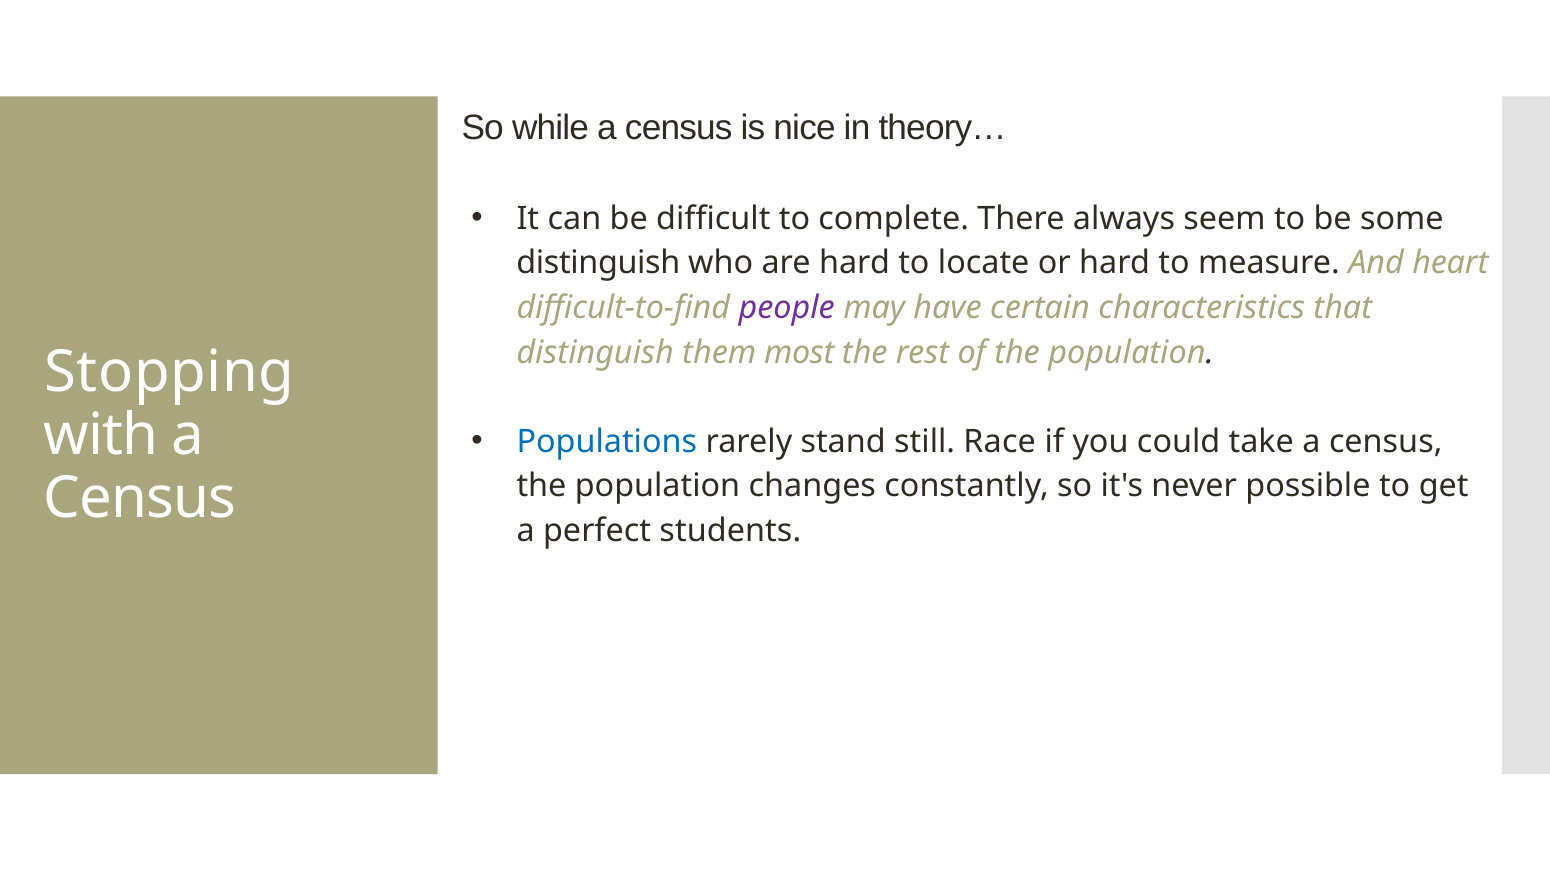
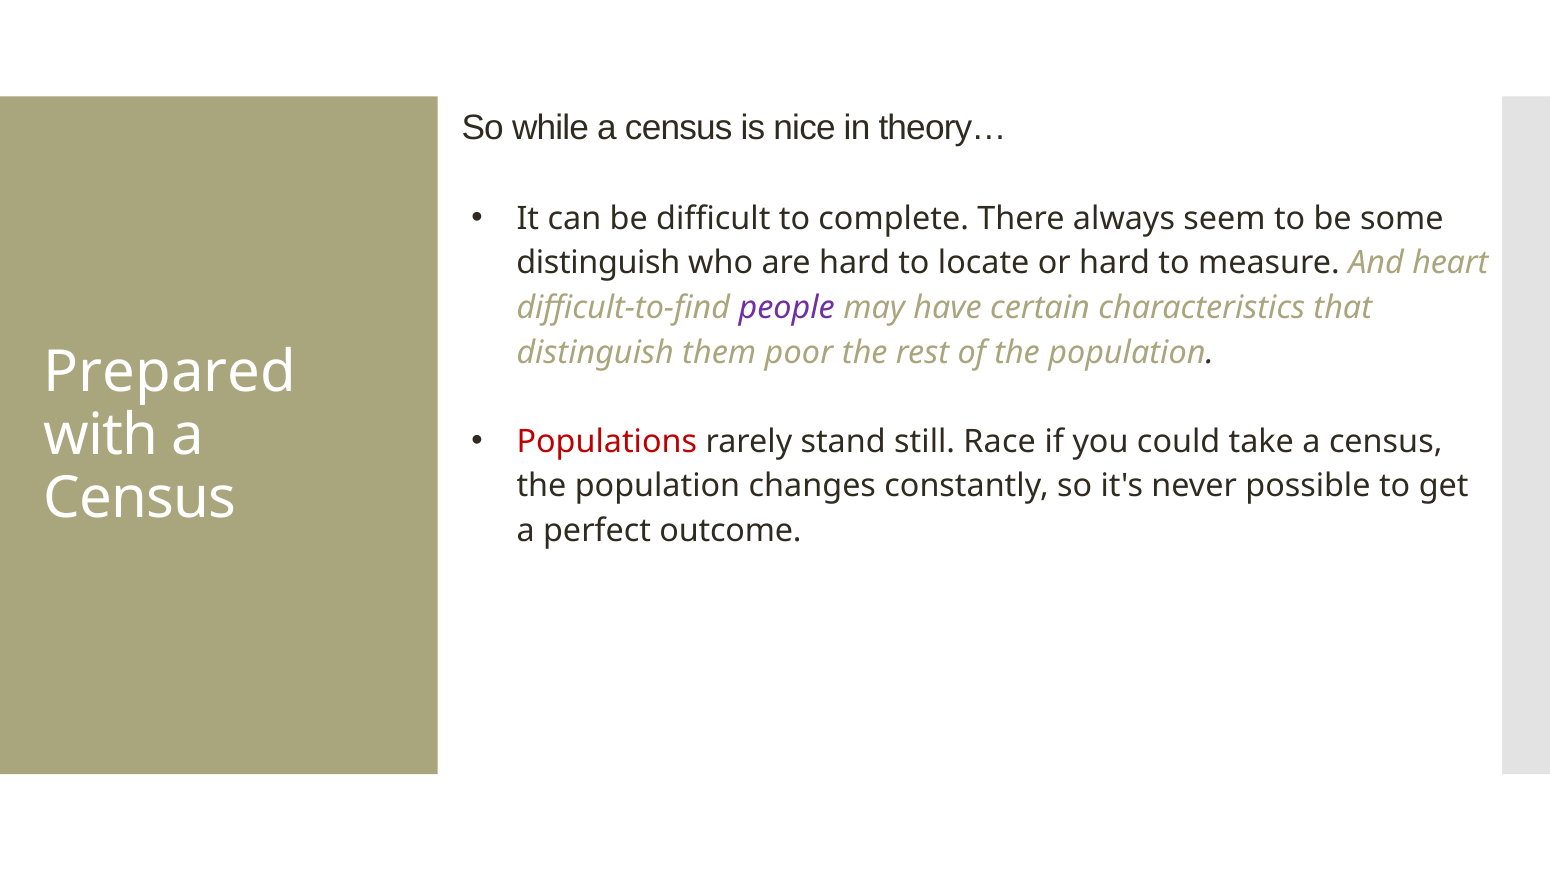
most: most -> poor (799, 352)
Stopping: Stopping -> Prepared (170, 372)
Populations colour: blue -> red (607, 442)
students: students -> outcome (730, 531)
